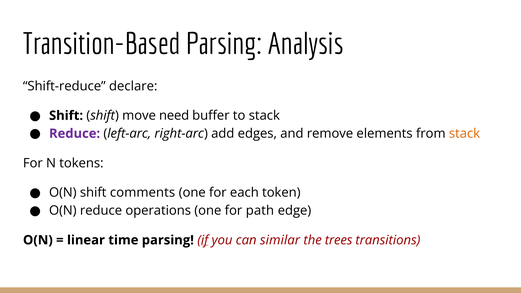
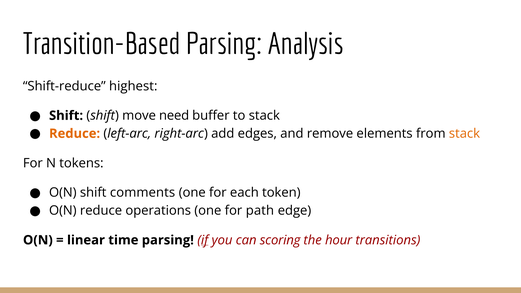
declare: declare -> highest (133, 86)
Reduce colour: purple -> orange (75, 134)
similar: similar -> scoring (280, 240)
trees: trees -> hour (339, 240)
